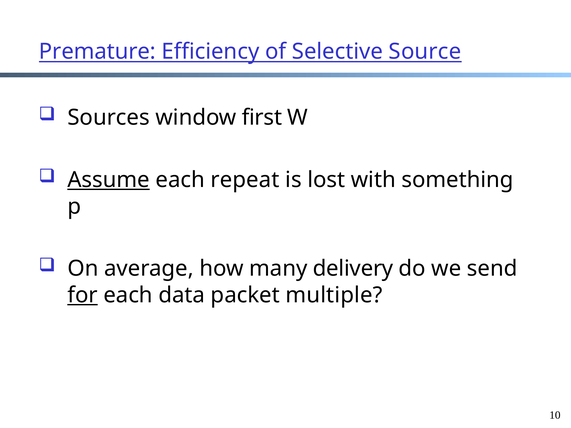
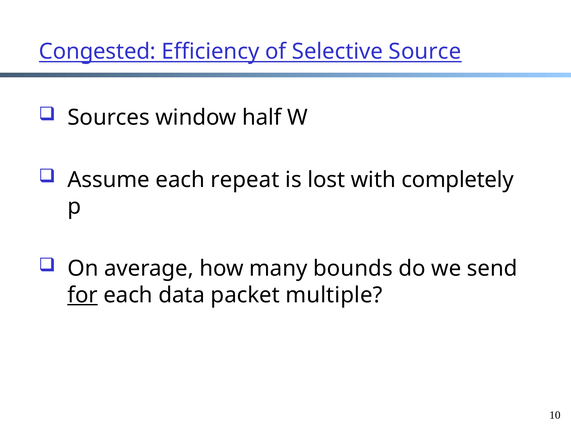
Premature: Premature -> Congested (97, 52)
first: first -> half (262, 118)
Assume underline: present -> none (109, 180)
something: something -> completely (458, 180)
delivery: delivery -> bounds (353, 269)
